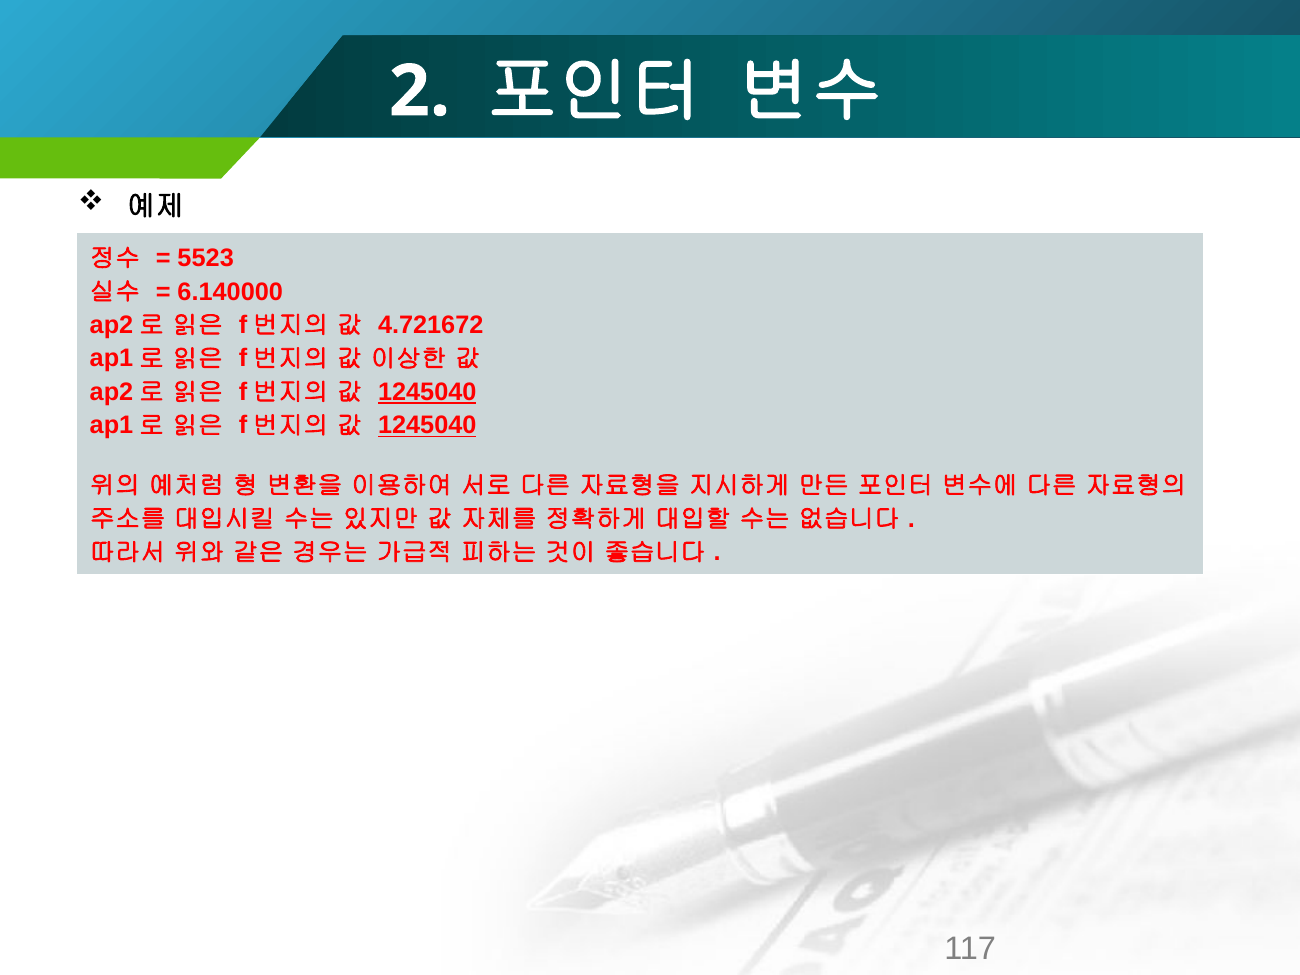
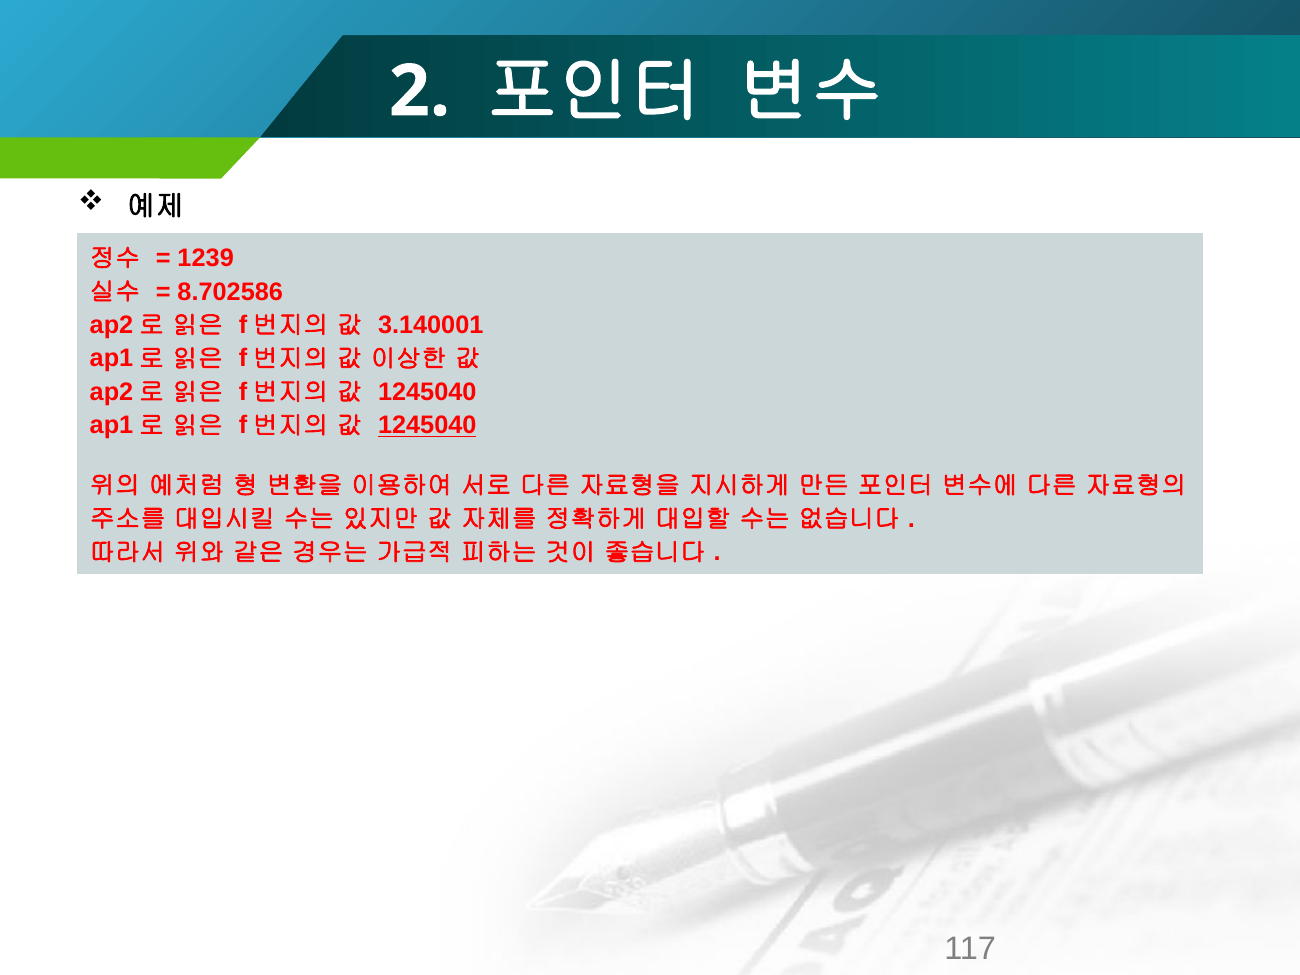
5523: 5523 -> 1239 (206, 258)
6.140000: 6.140000 -> 8.702586 (230, 292)
4.721672: 4.721672 -> 3.140001 (431, 325)
1245040 underline: present -> none (427, 392)
